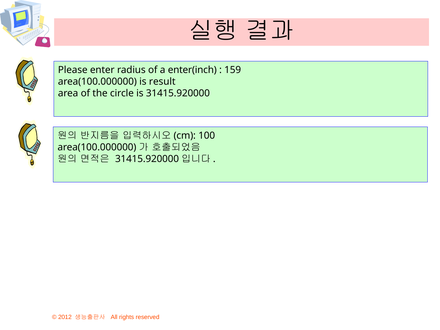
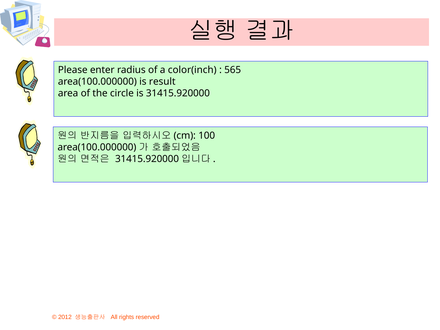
enter(inch: enter(inch -> color(inch (192, 70)
159: 159 -> 565 (233, 70)
